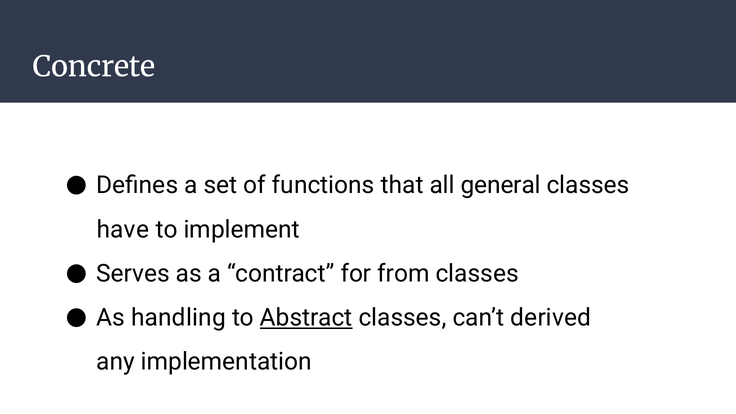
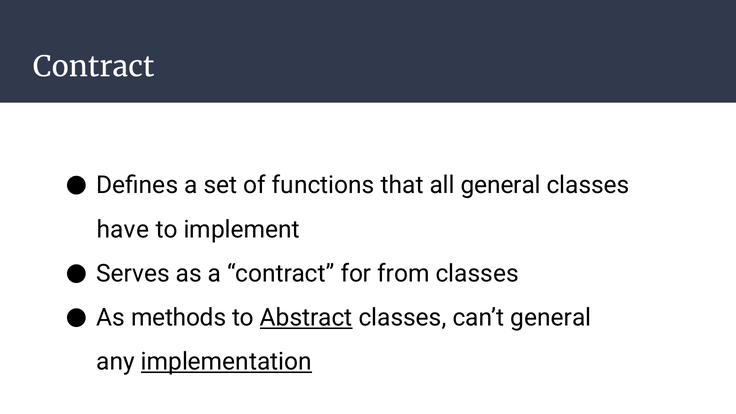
Concrete: Concrete -> Contract (94, 67)
handling: handling -> methods (179, 318)
can’t derived: derived -> general (551, 318)
implementation underline: none -> present (226, 362)
